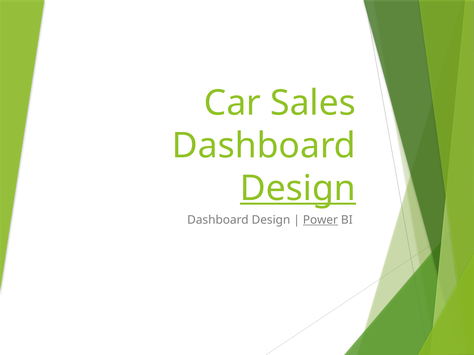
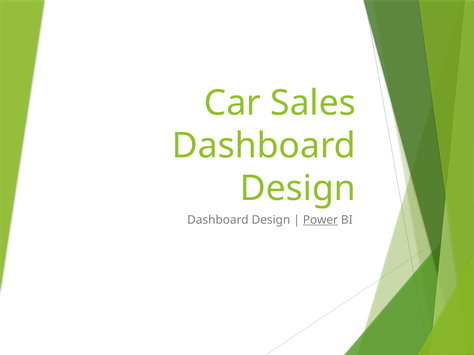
Design underline: present -> none (298, 189)
